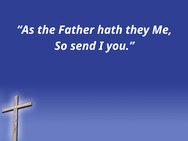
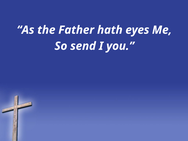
they: they -> eyes (137, 30)
